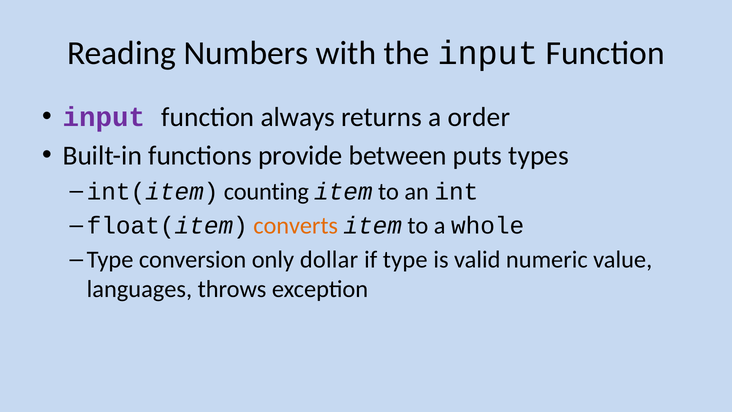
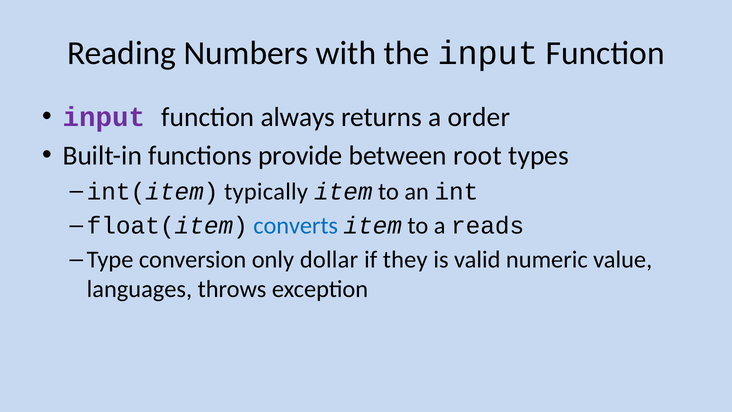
puts: puts -> root (477, 156)
counting: counting -> typically (266, 191)
converts colour: orange -> blue (296, 226)
whole: whole -> reads (488, 226)
if type: type -> they (405, 260)
